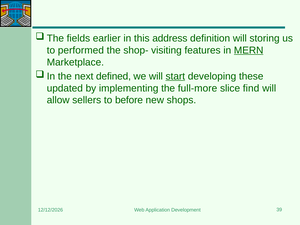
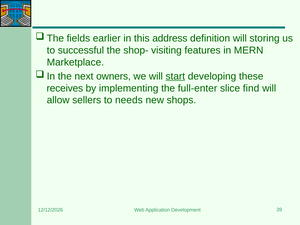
performed: performed -> successful (81, 50)
MERN underline: present -> none (249, 50)
defined: defined -> owners (113, 76)
updated: updated -> receives (65, 88)
full-more: full-more -> full-enter (198, 88)
before: before -> needs (129, 100)
